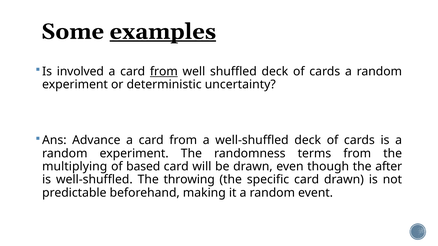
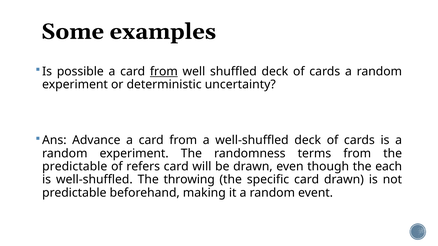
examples underline: present -> none (163, 32)
involved: involved -> possible (80, 71)
multiplying: multiplying -> predictable (75, 167)
based: based -> refers (143, 167)
after: after -> each (389, 167)
